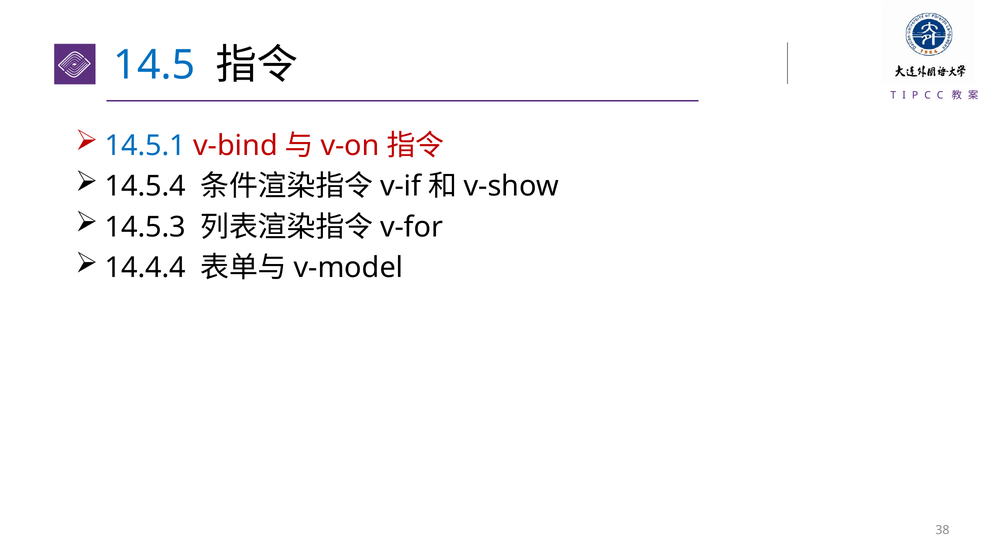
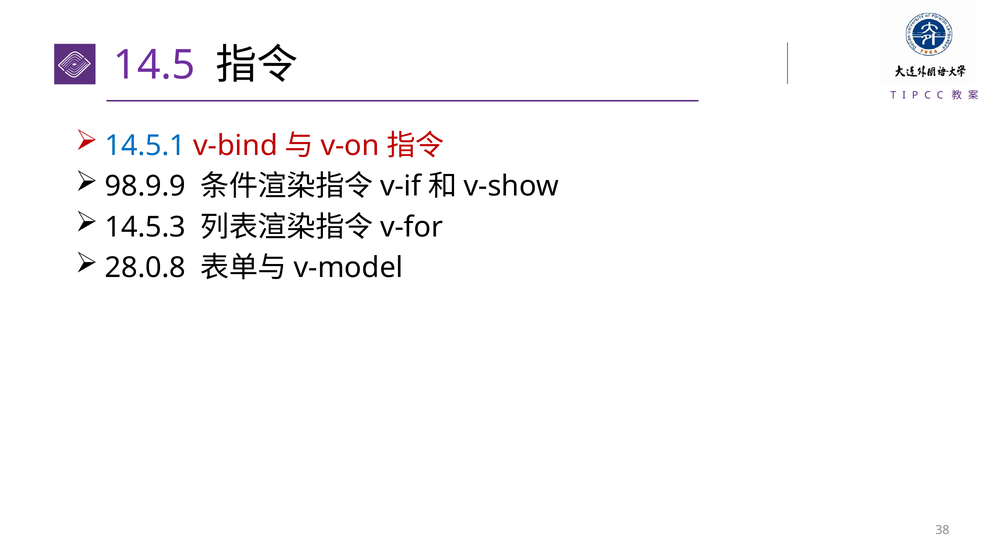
14.5 colour: blue -> purple (154, 65)
14.5.4: 14.5.4 -> 98.9.9 (145, 186)
14.4.4: 14.4.4 -> 28.0.8 (145, 268)
